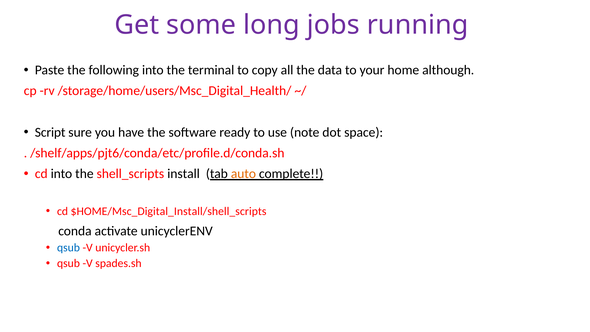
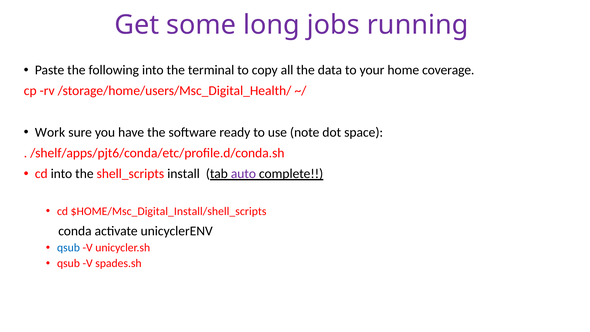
although: although -> coverage (448, 70)
Script: Script -> Work (50, 132)
auto colour: orange -> purple (243, 174)
